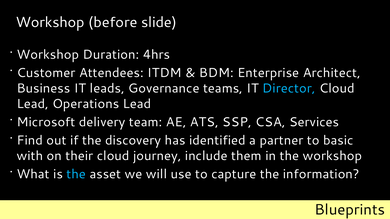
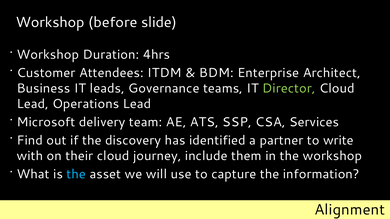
Director colour: light blue -> light green (289, 88)
basic: basic -> write (338, 140)
Blueprints: Blueprints -> Alignment (350, 210)
